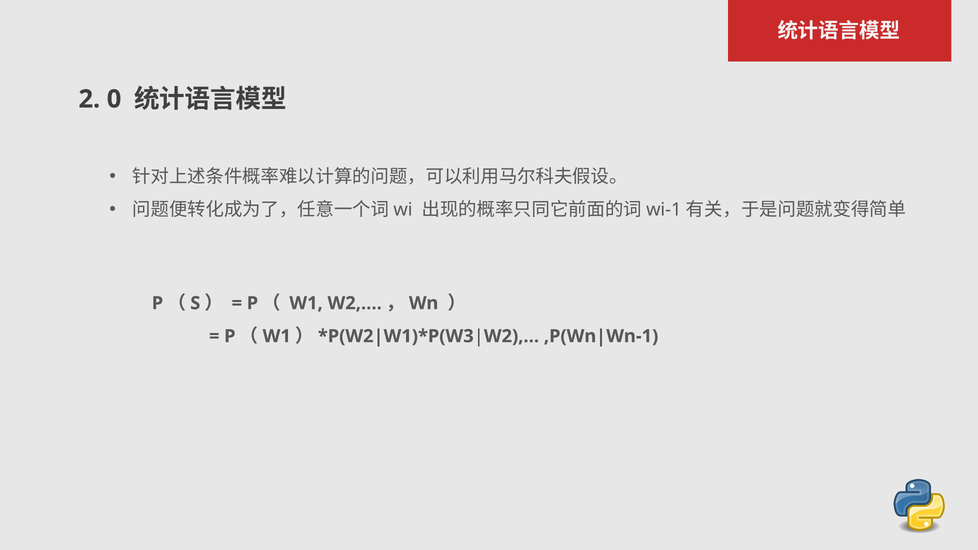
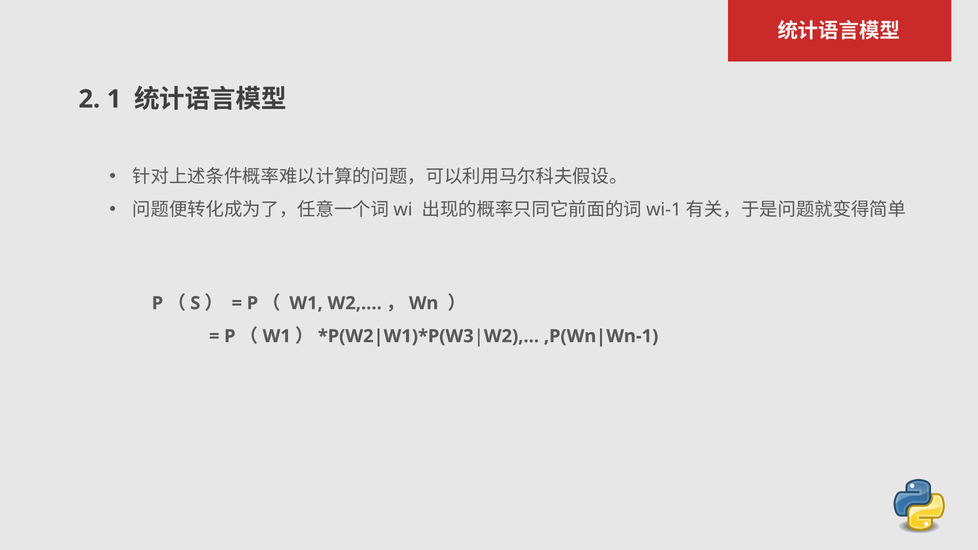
0: 0 -> 1 (114, 99)
